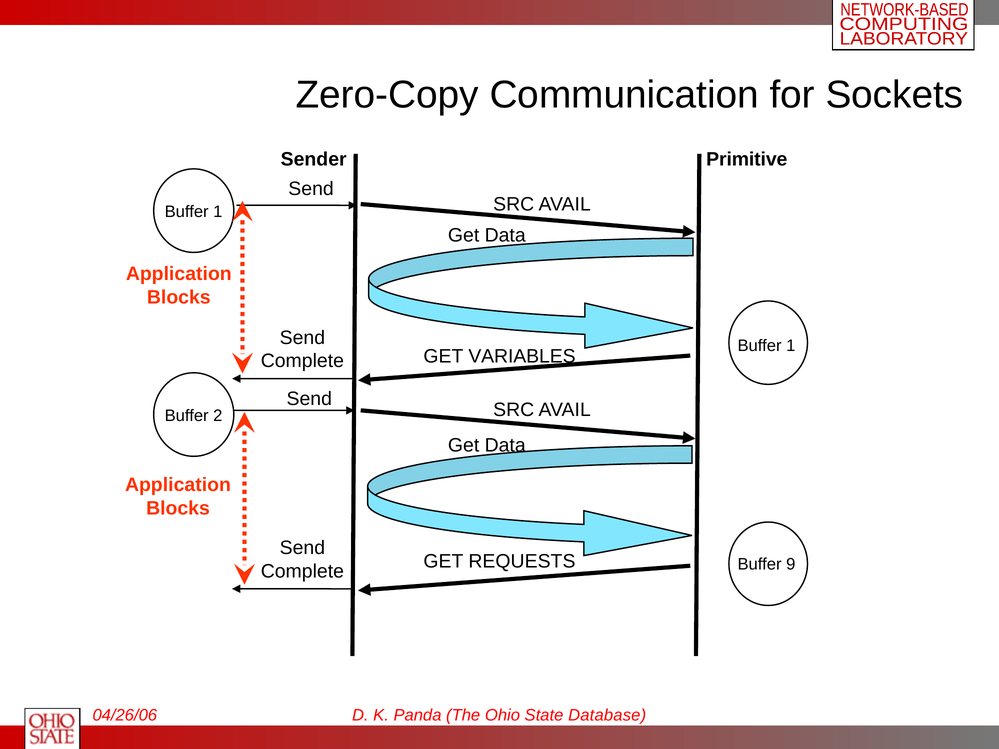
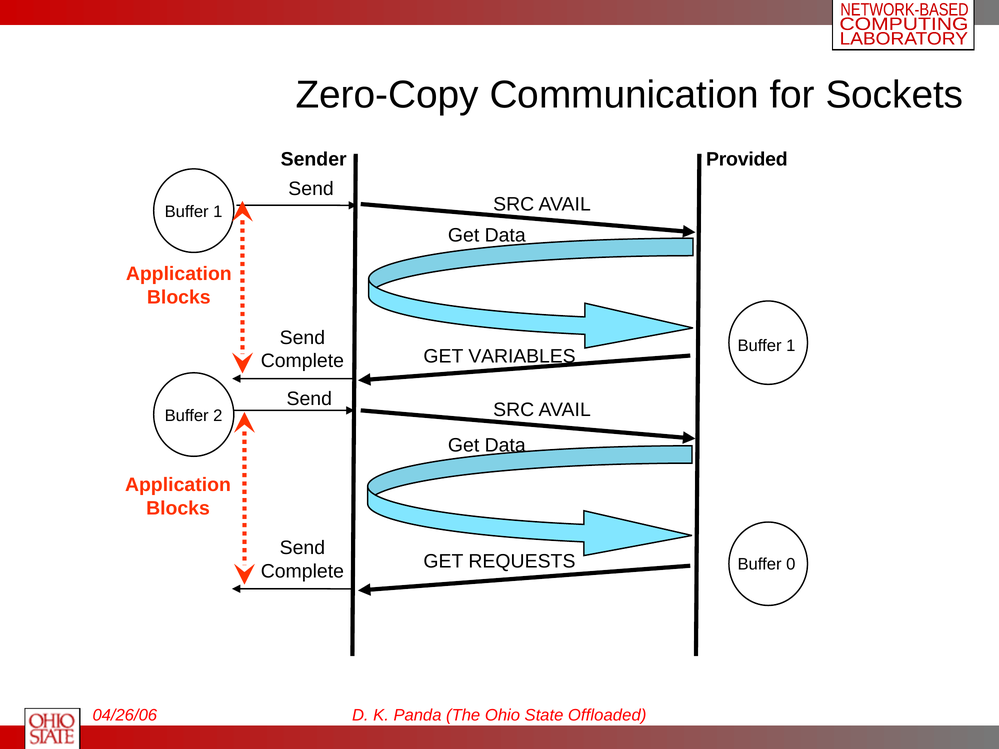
Primitive: Primitive -> Provided (747, 159)
9: 9 -> 0 (791, 565)
Database: Database -> Offloaded (607, 715)
